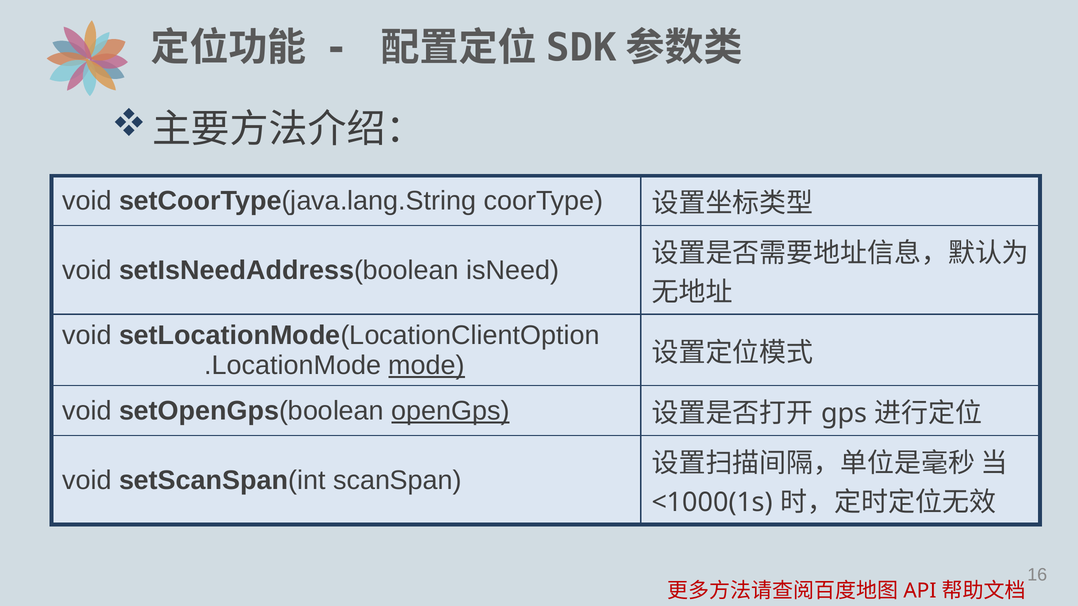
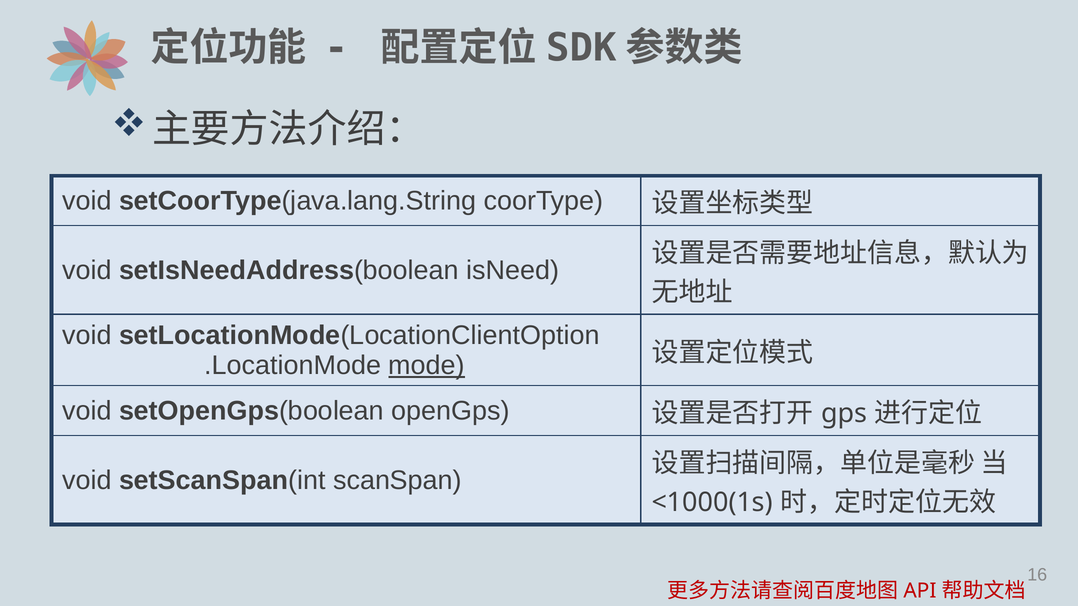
openGps underline: present -> none (451, 411)
